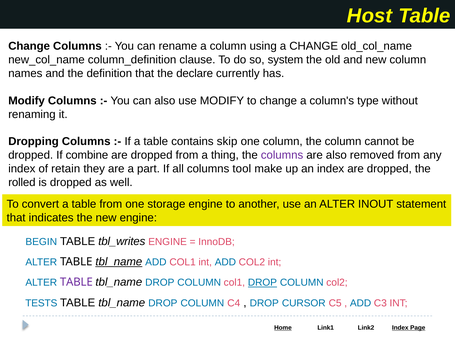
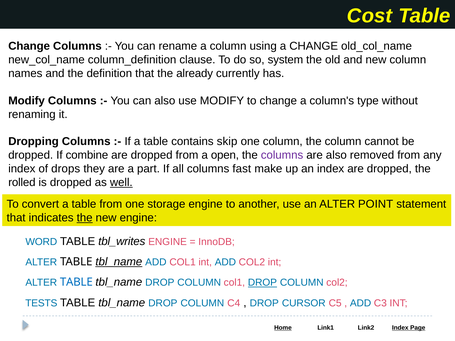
Host: Host -> Cost (370, 16)
declare: declare -> already (195, 73)
thing: thing -> open (225, 155)
retain: retain -> drops (66, 169)
tool: tool -> fast (242, 169)
well underline: none -> present (121, 183)
INOUT: INOUT -> POINT (376, 204)
the underline: none -> present (85, 218)
BEGIN: BEGIN -> WORD (41, 242)
TABLE colour: purple -> blue (76, 282)
